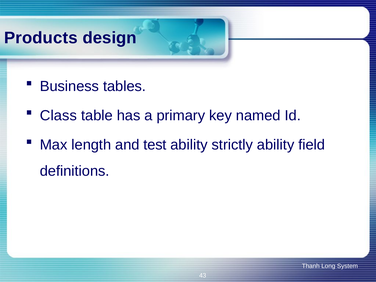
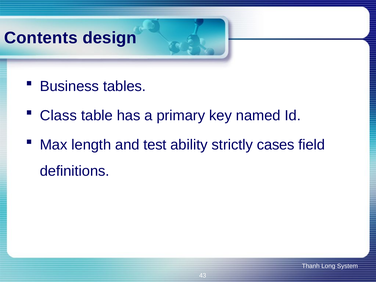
Products: Products -> Contents (41, 38)
strictly ability: ability -> cases (276, 145)
